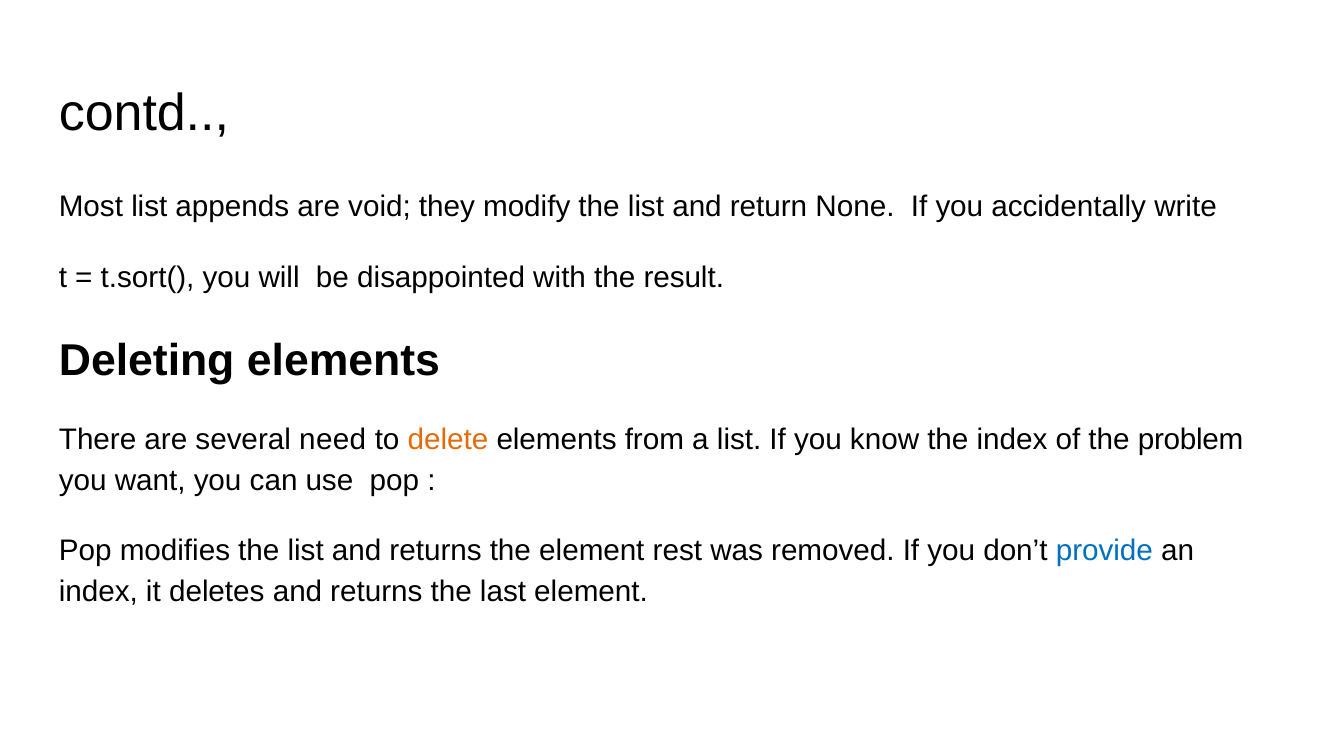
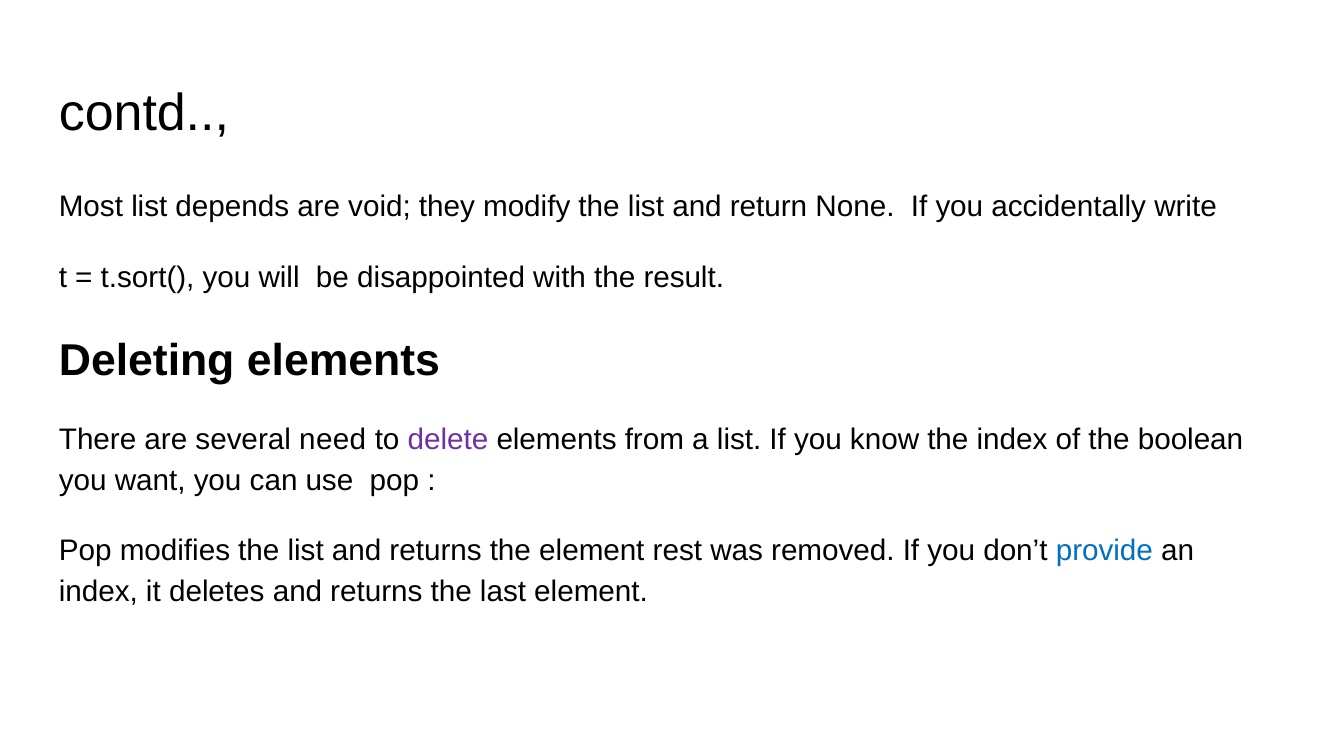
appends: appends -> depends (232, 207)
delete colour: orange -> purple (448, 440)
problem: problem -> boolean (1191, 440)
